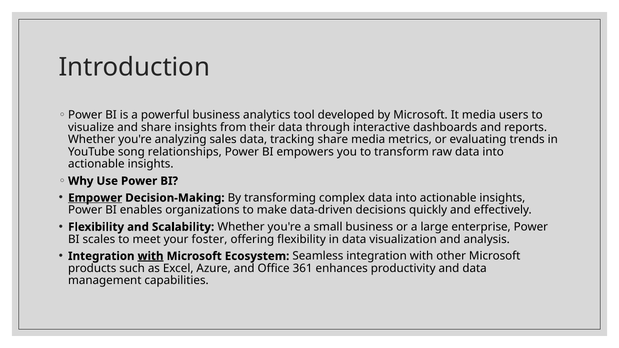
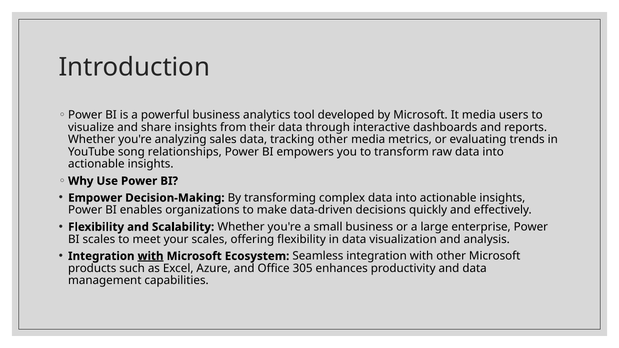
tracking share: share -> other (333, 140)
Empower underline: present -> none (95, 198)
your foster: foster -> scales (210, 239)
361: 361 -> 305 (303, 268)
